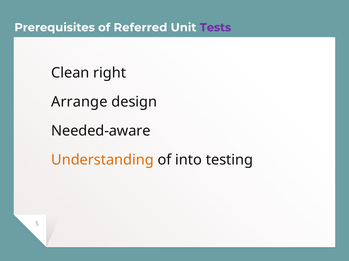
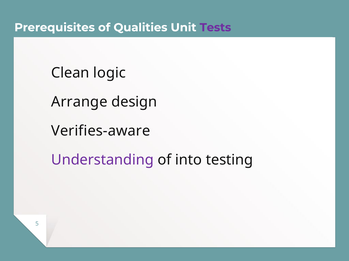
Referred: Referred -> Qualities (140, 28)
right: right -> logic (110, 73)
Needed-aware: Needed-aware -> Verifies-aware (101, 131)
Understanding colour: orange -> purple (102, 160)
